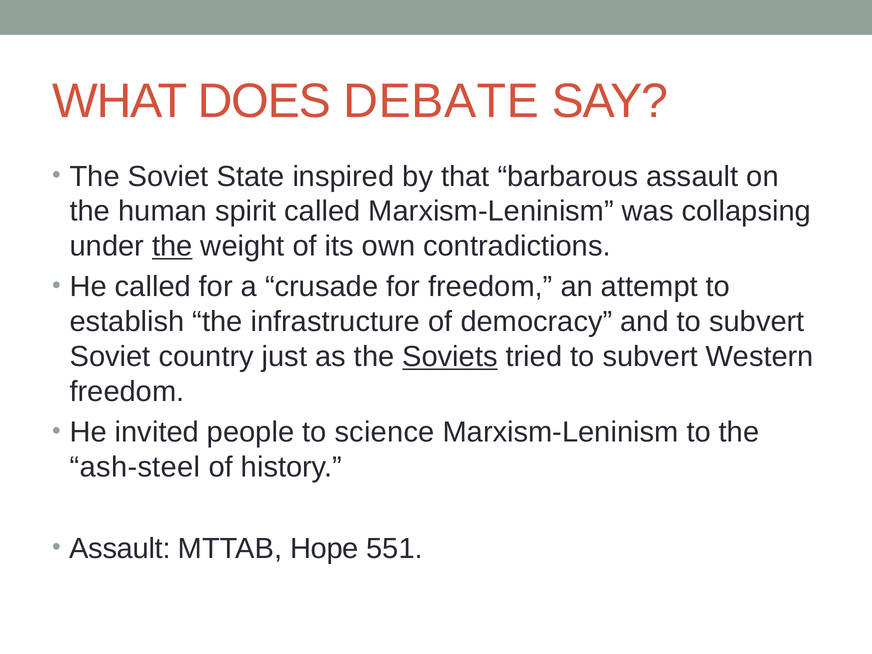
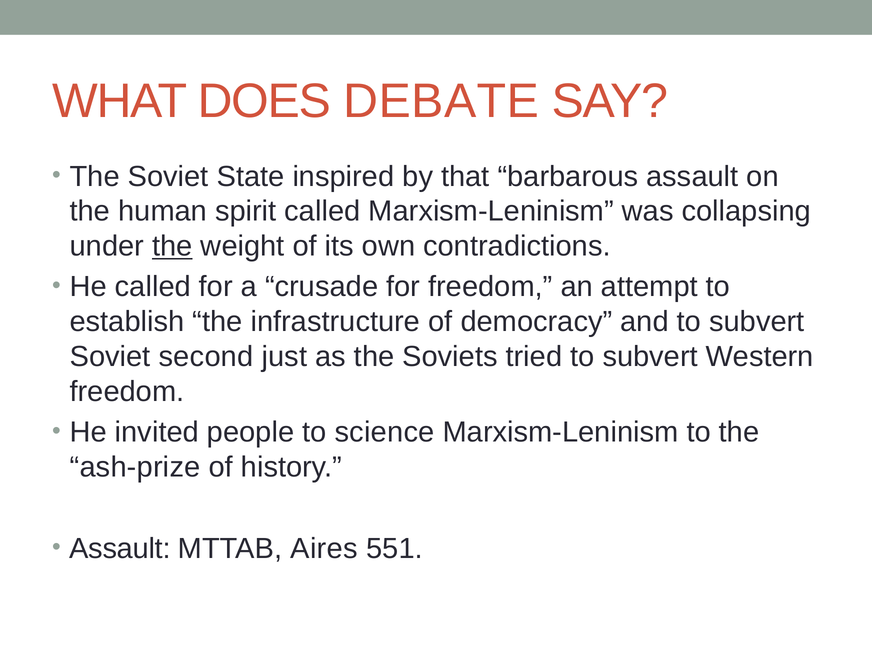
country: country -> second (206, 357)
Soviets underline: present -> none (450, 357)
ash-steel: ash-steel -> ash-prize (135, 467)
Hope: Hope -> Aires (324, 548)
